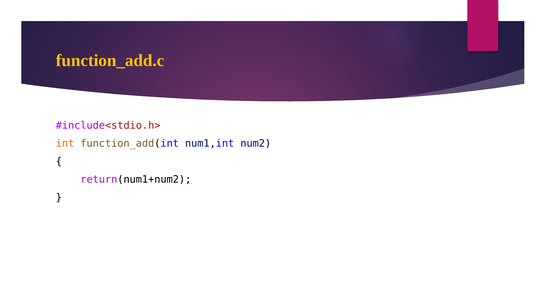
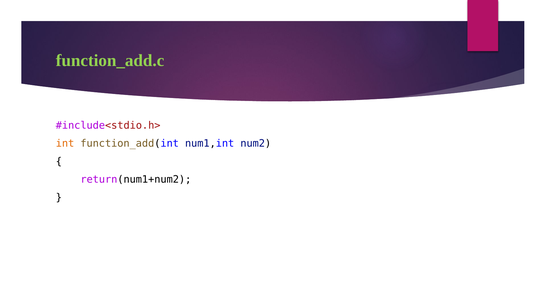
function_add.c colour: yellow -> light green (110, 61)
